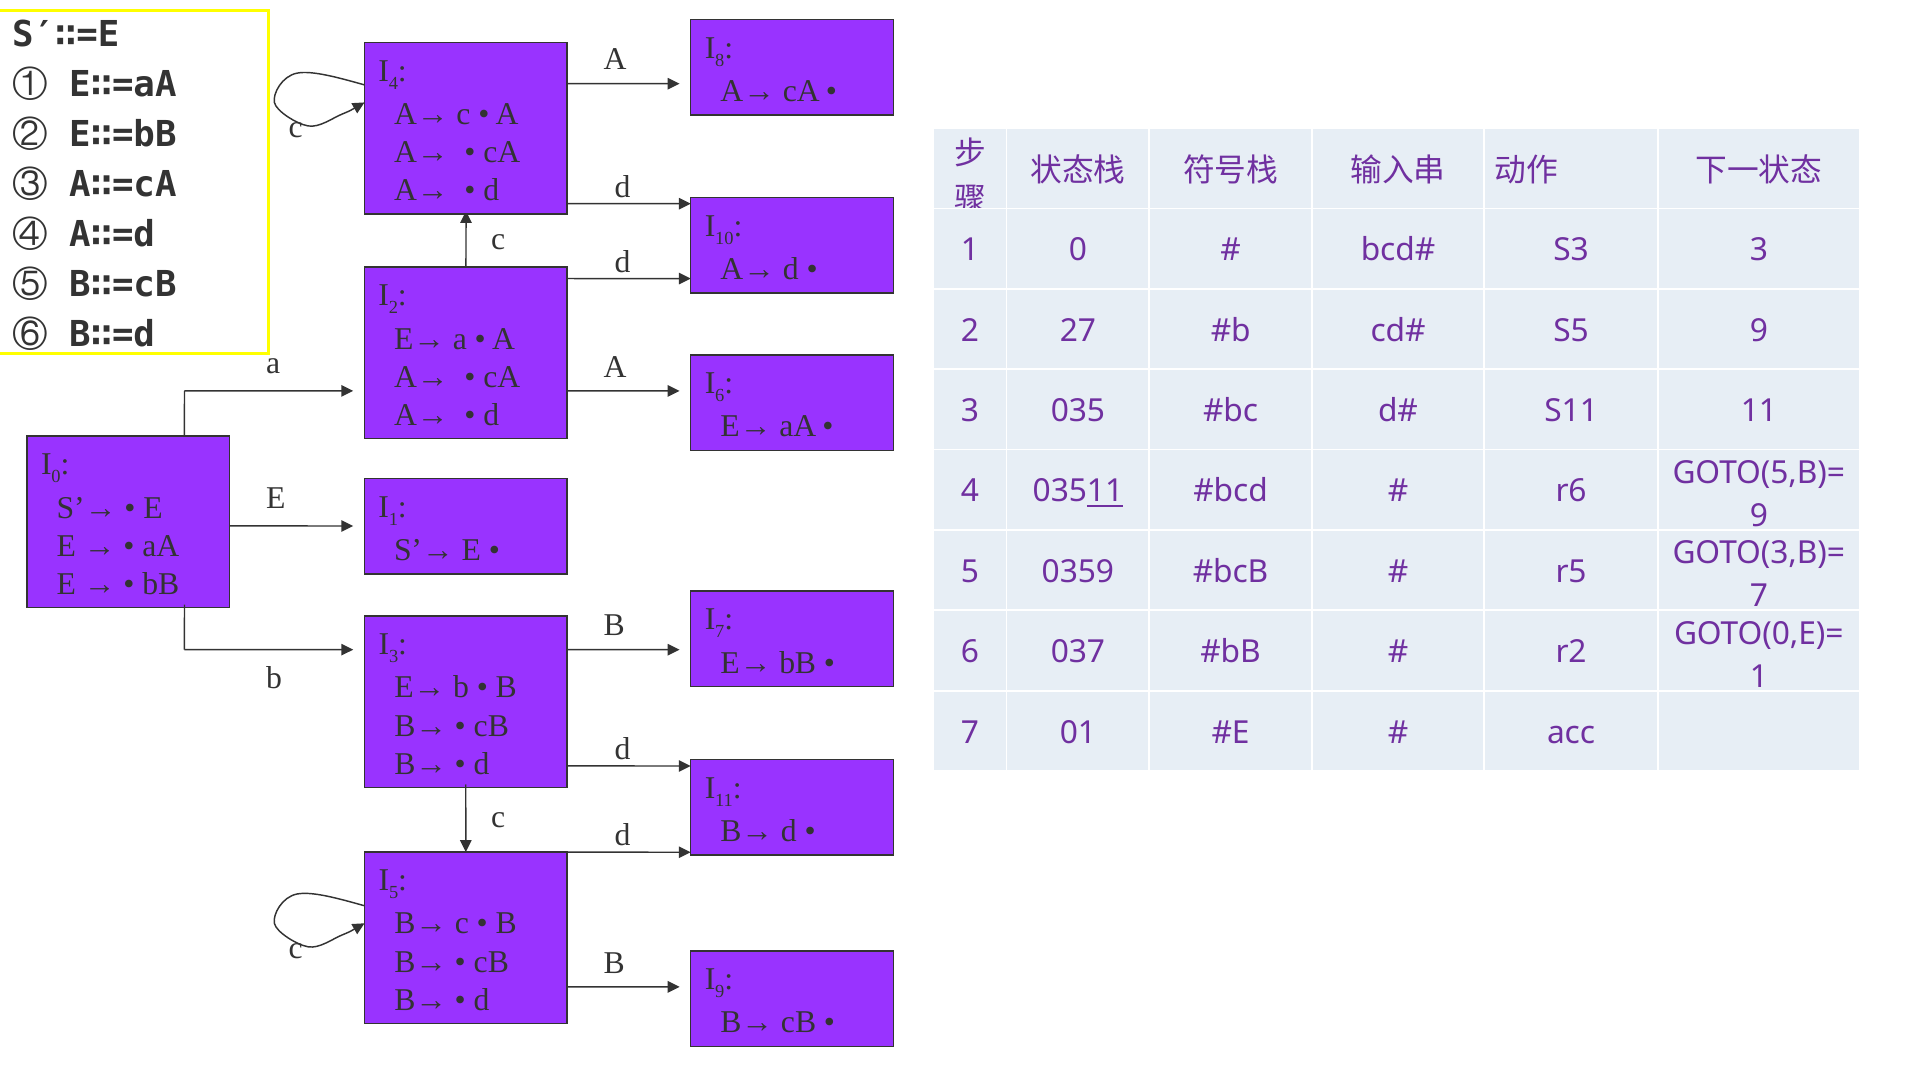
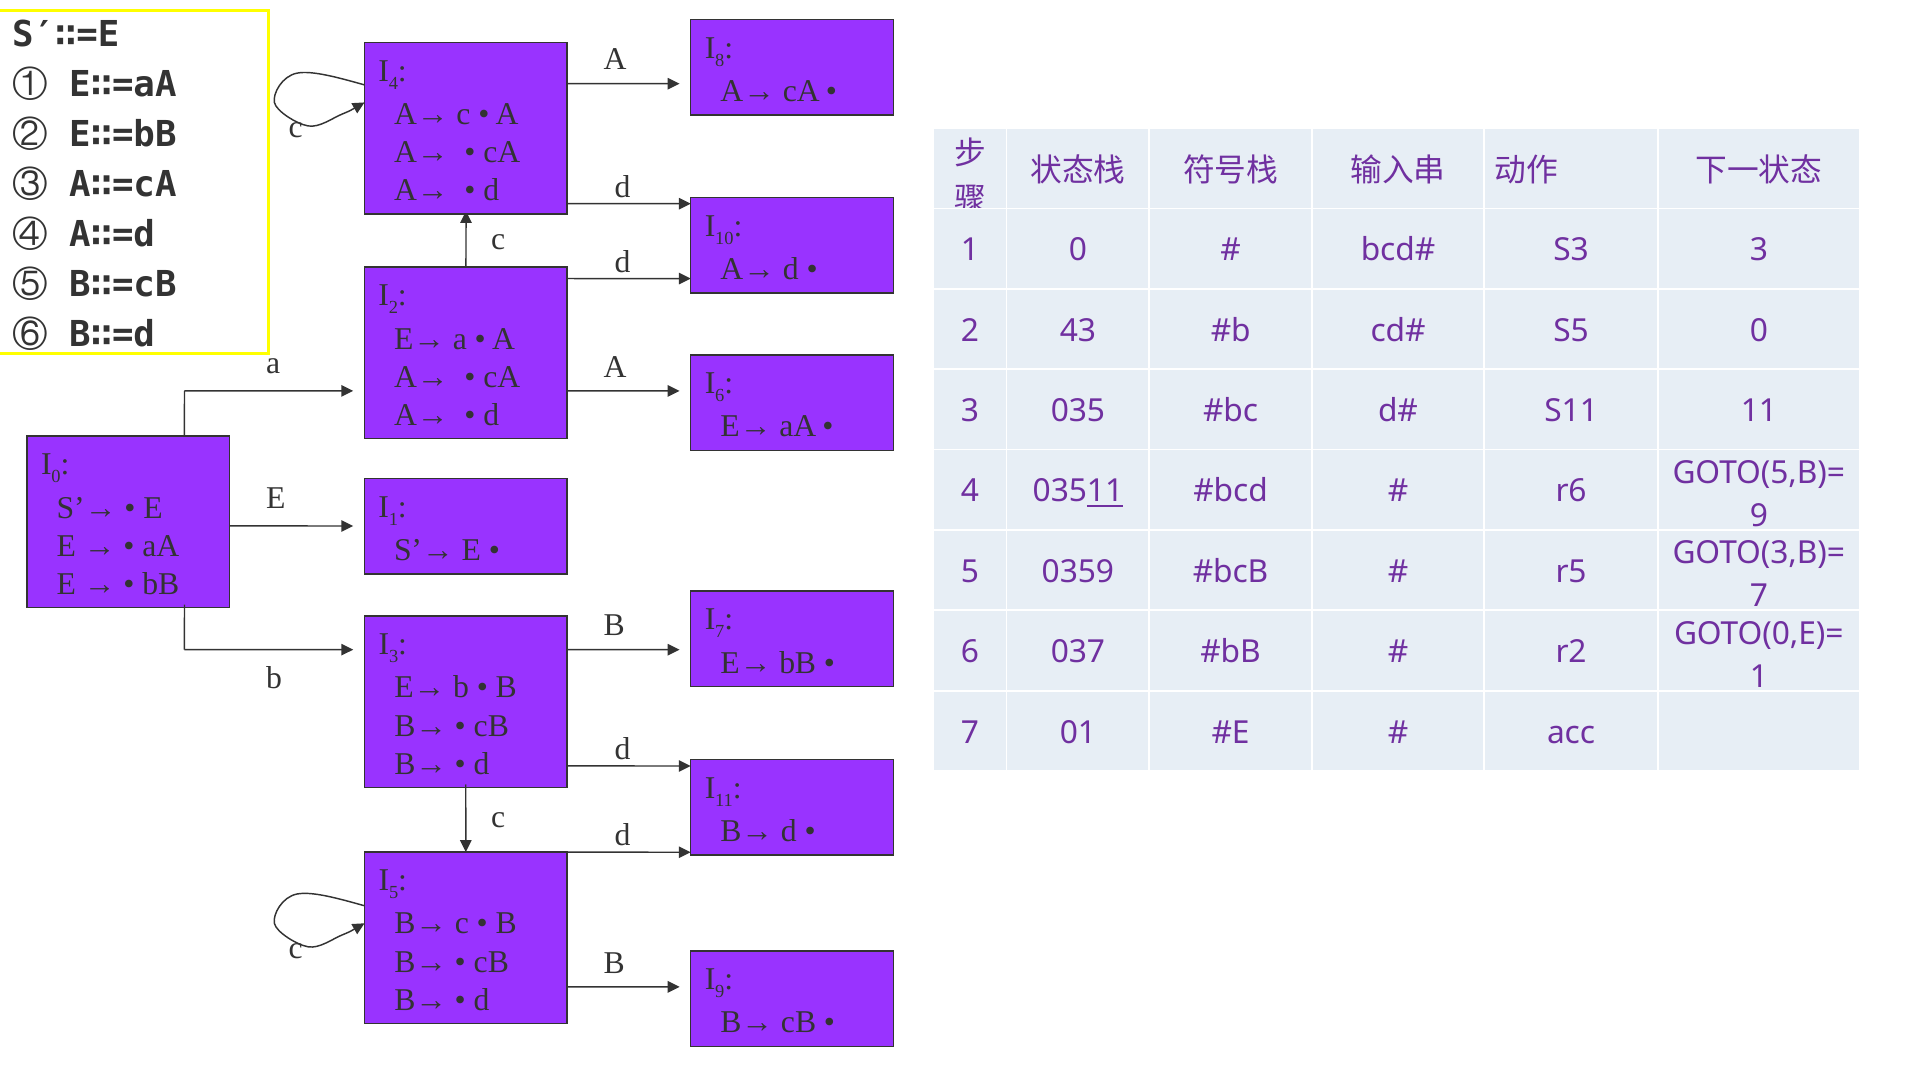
27: 27 -> 43 (1078, 331)
S5 9: 9 -> 0 (1759, 331)
